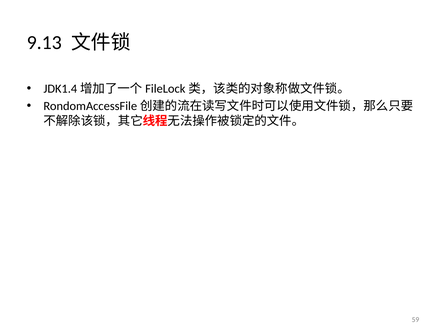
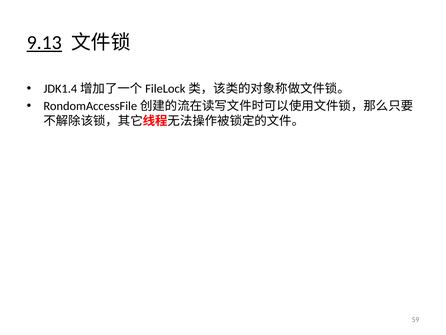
9.13 underline: none -> present (44, 43)
